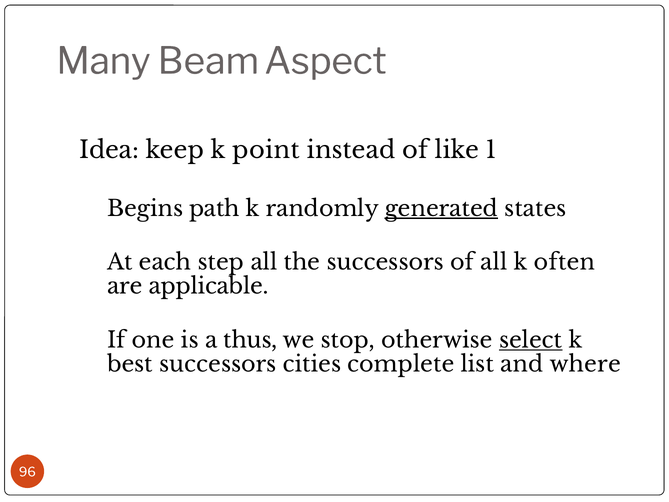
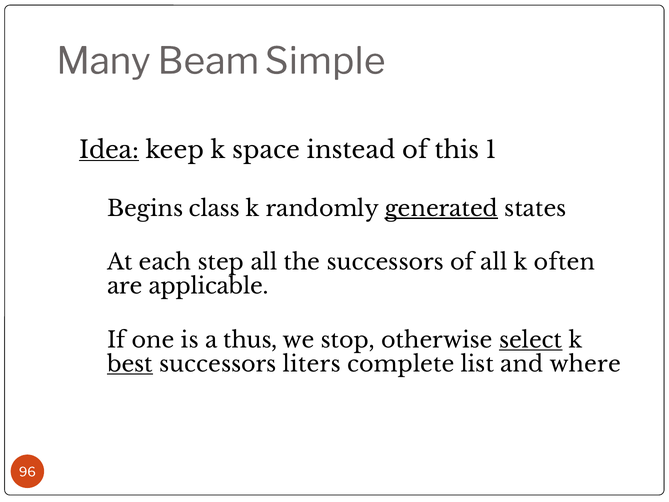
Aspect: Aspect -> Simple (325, 61)
Idea underline: none -> present (109, 150)
point: point -> space (266, 150)
like: like -> this (457, 150)
path: path -> class (214, 209)
best underline: none -> present (130, 364)
cities: cities -> liters (312, 364)
